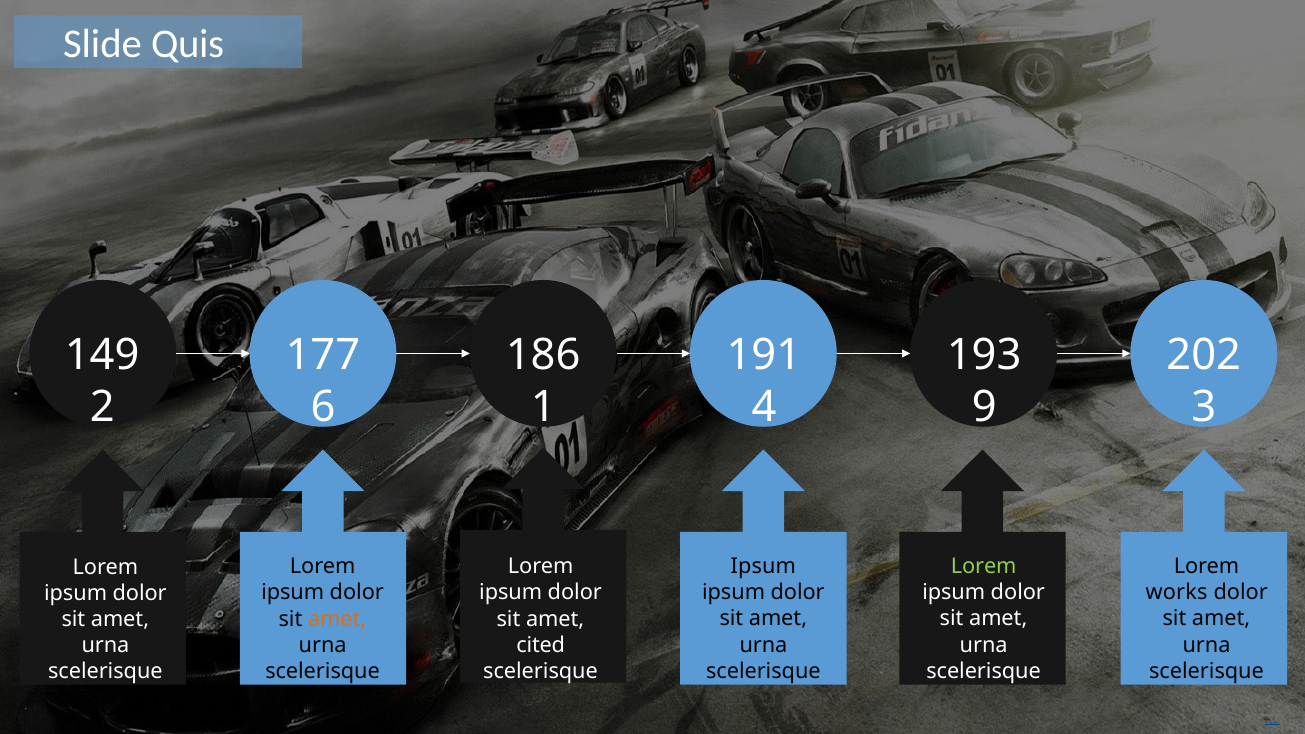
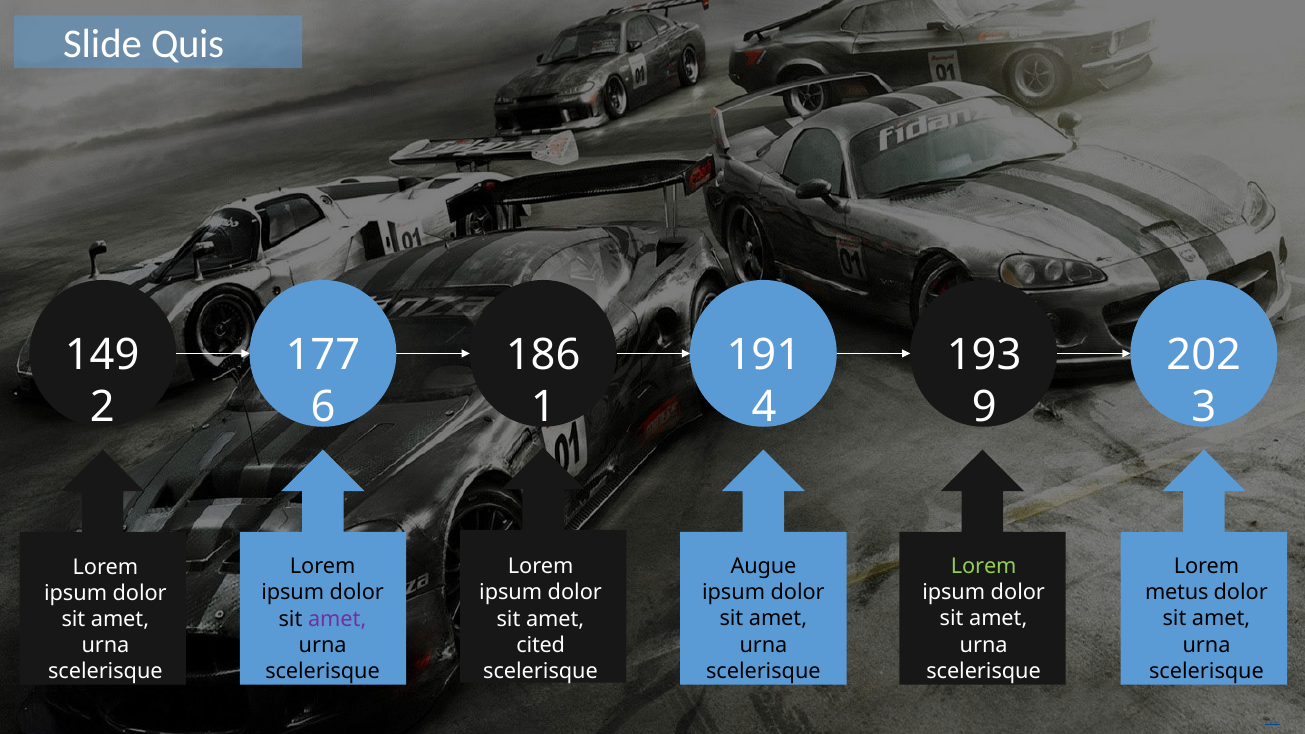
Ipsum: Ipsum -> Augue (764, 567)
works: works -> metus (1177, 593)
amet colour: orange -> purple (337, 619)
